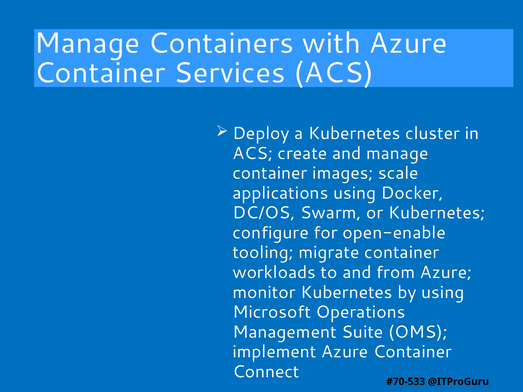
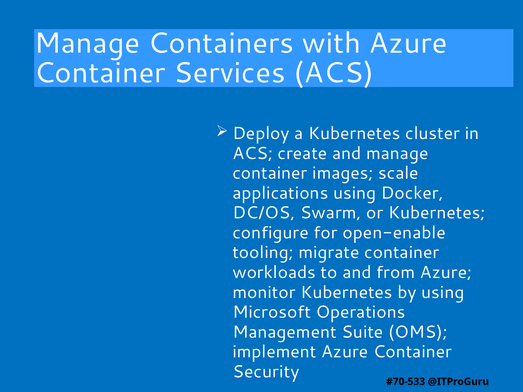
Connect: Connect -> Security (266, 372)
